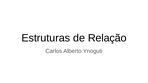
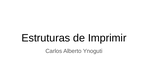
Relação: Relação -> Imprimir (107, 38)
